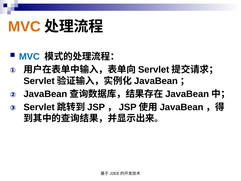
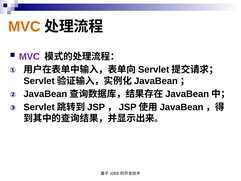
MVC colour: blue -> purple (29, 56)
